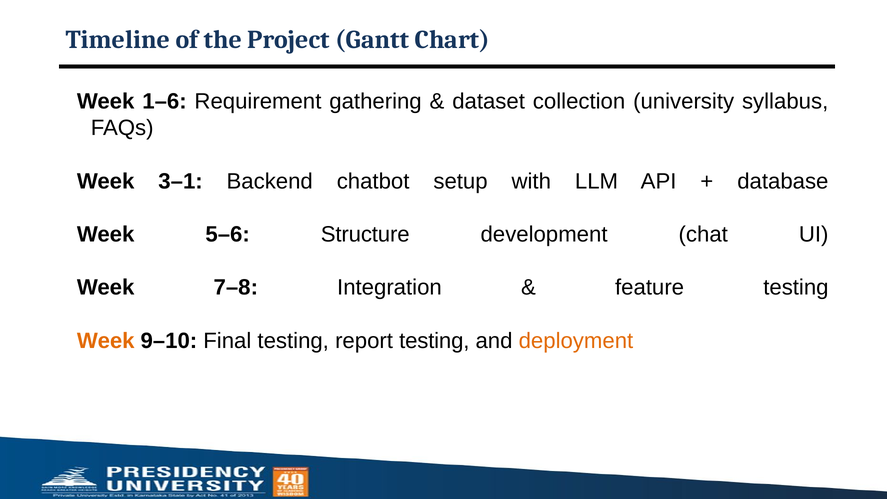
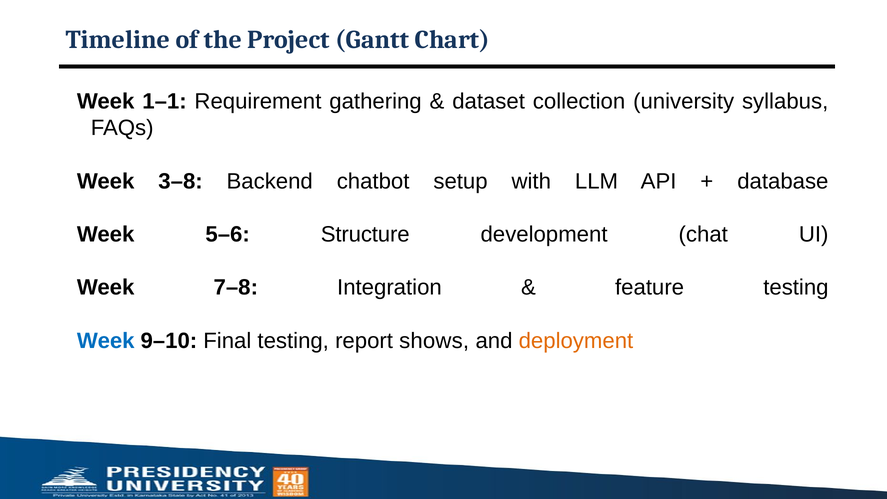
1–6: 1–6 -> 1–1 (164, 101)
3–1: 3–1 -> 3–8 (181, 181)
Week colour: orange -> blue (106, 341)
report testing: testing -> shows (434, 341)
